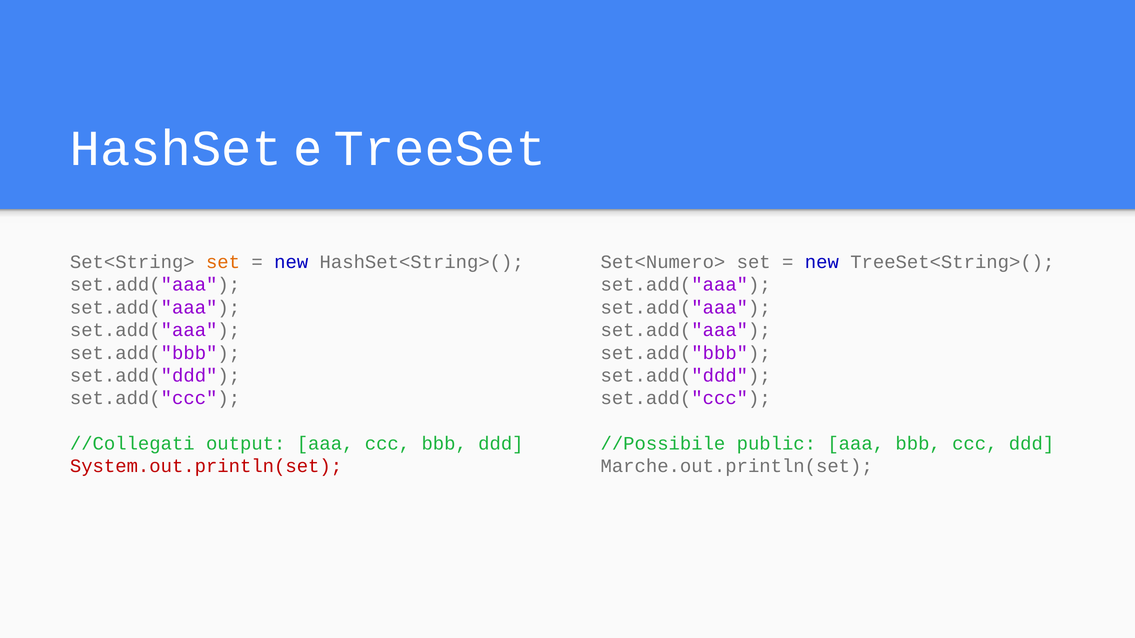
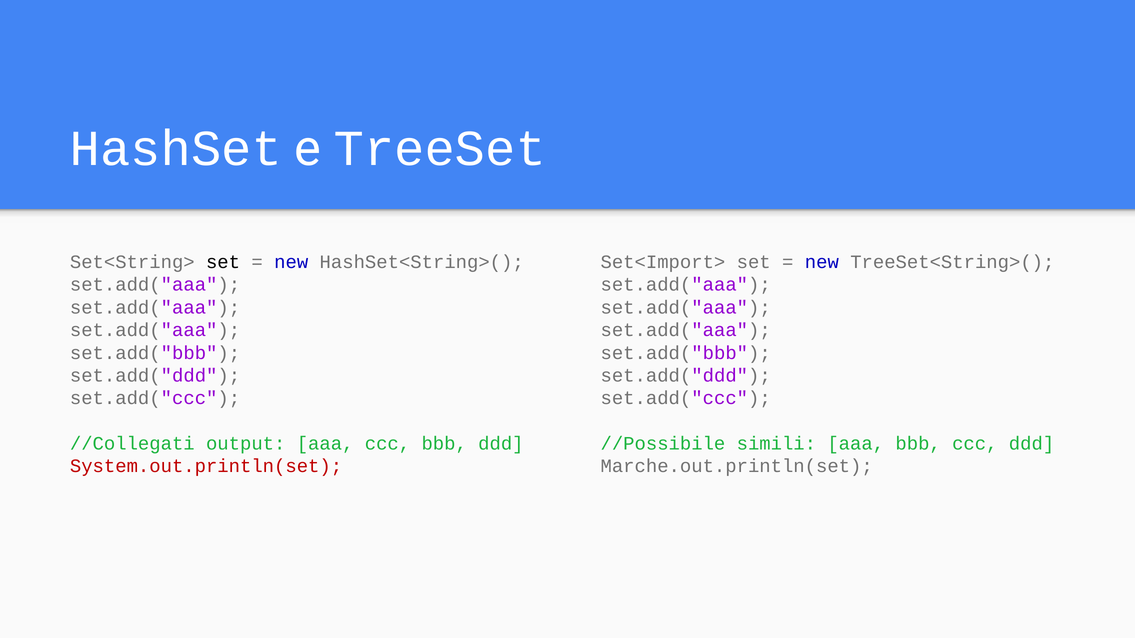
set colour: orange -> black (223, 262)
Set<Numero>: Set<Numero> -> Set<Import> (663, 262)
public: public -> simili (776, 444)
